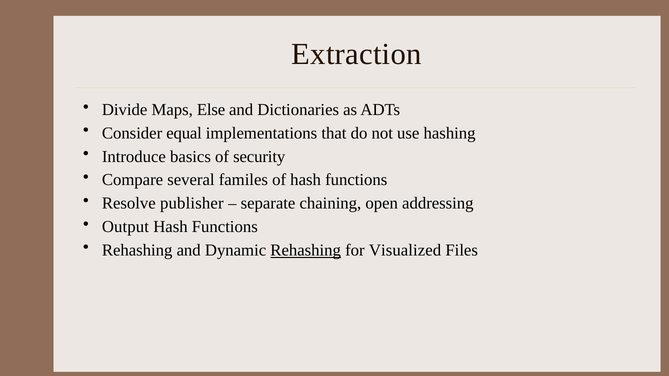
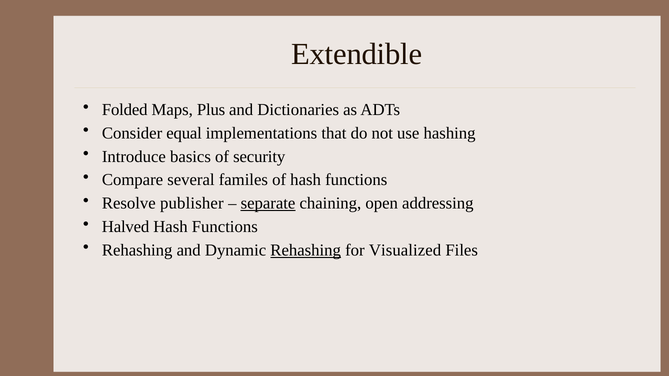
Extraction: Extraction -> Extendible (357, 54)
Divide: Divide -> Folded (125, 110)
Else: Else -> Plus (211, 110)
separate underline: none -> present (268, 204)
Output: Output -> Halved (126, 227)
